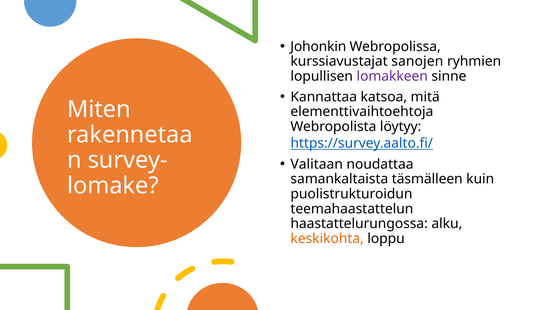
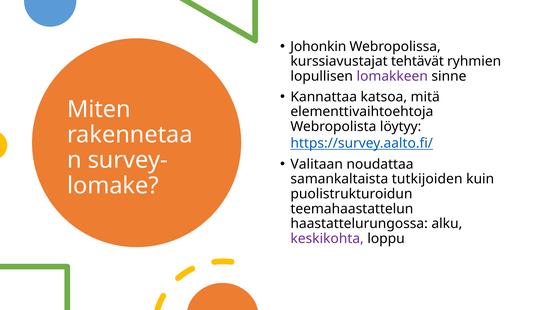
sanojen: sanojen -> tehtävät (417, 62)
täsmälleen: täsmälleen -> tutkijoiden (427, 179)
keskikohta colour: orange -> purple (327, 239)
